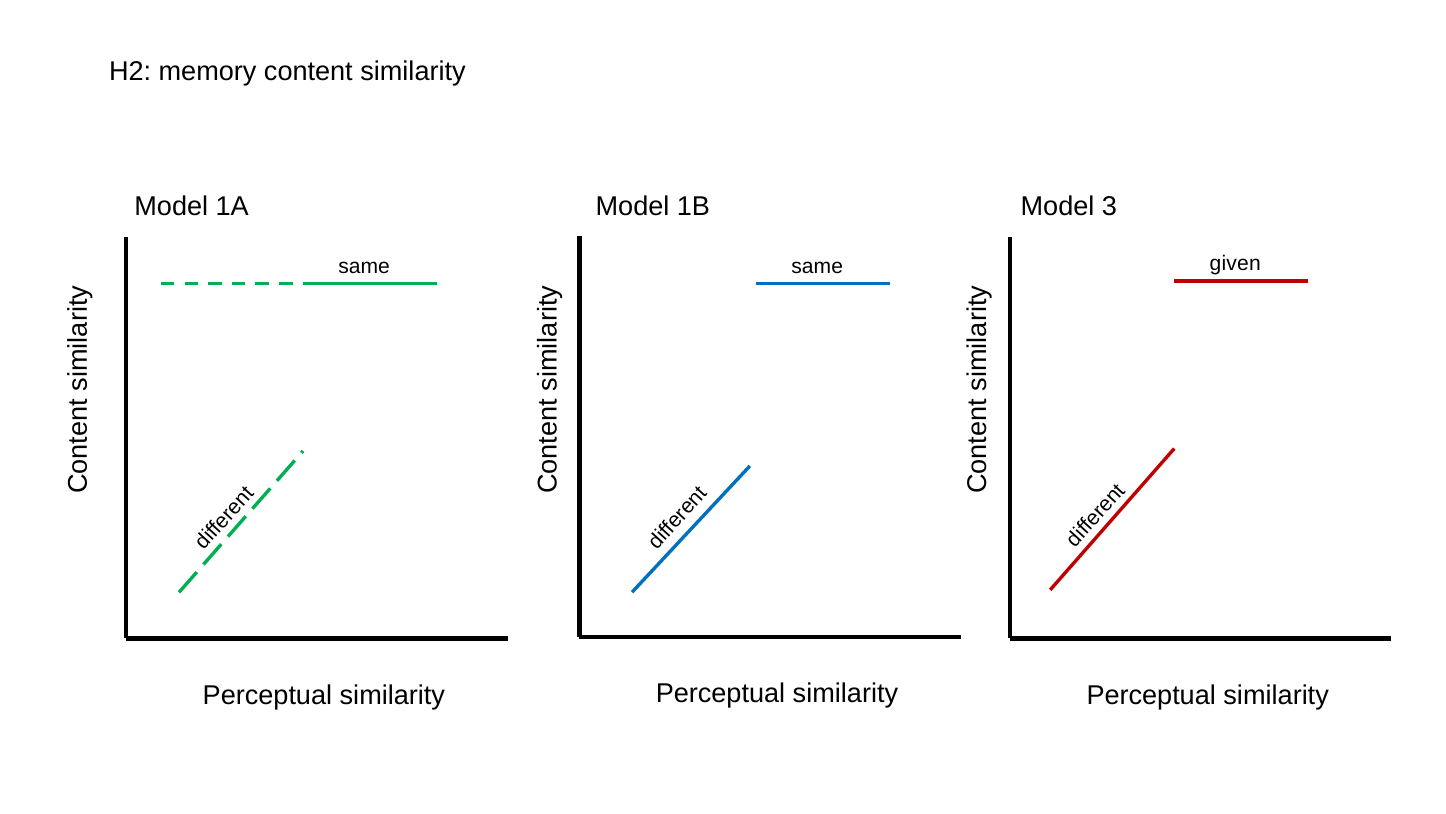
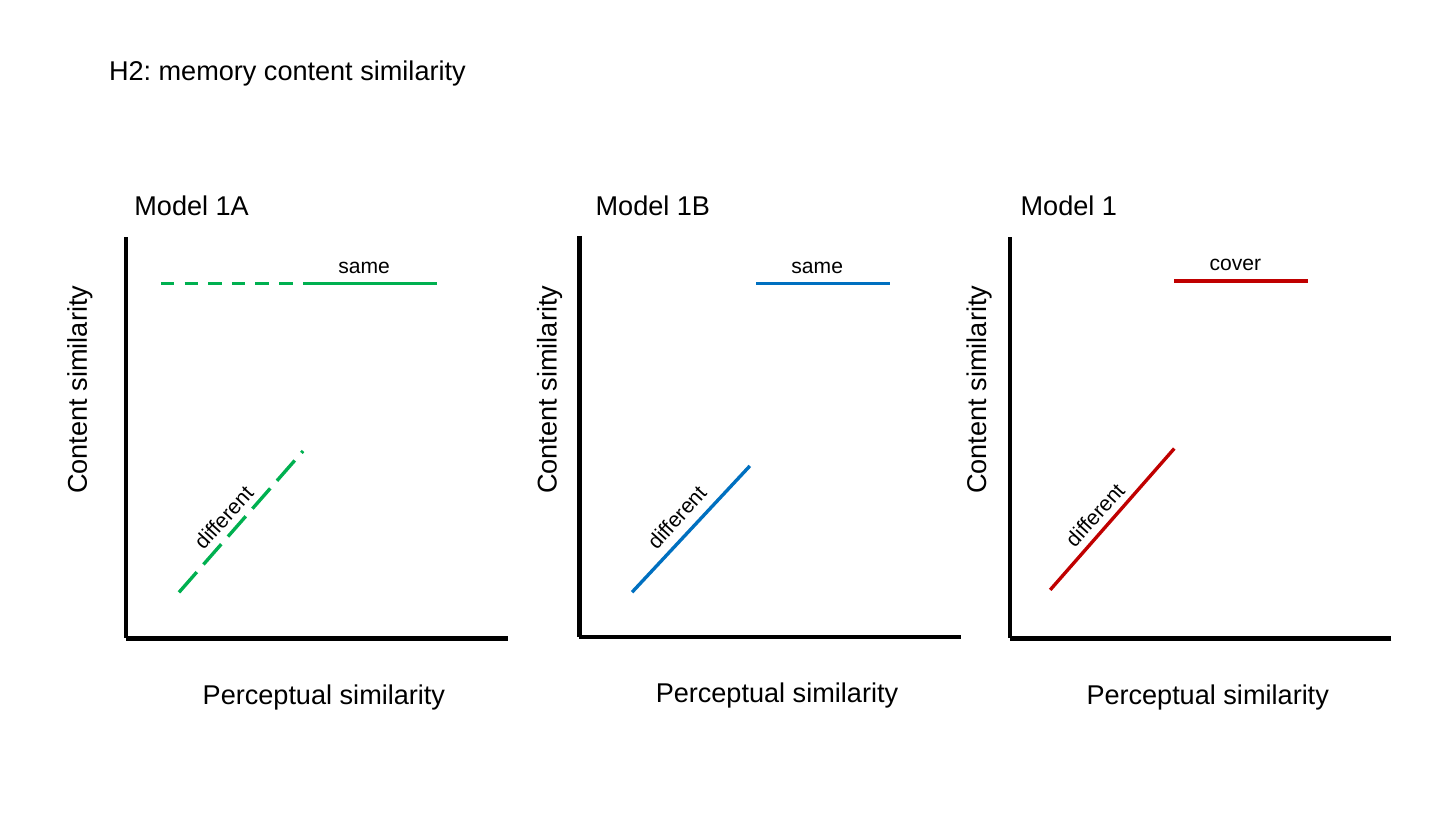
3: 3 -> 1 (1110, 206)
given: given -> cover (1235, 263)
